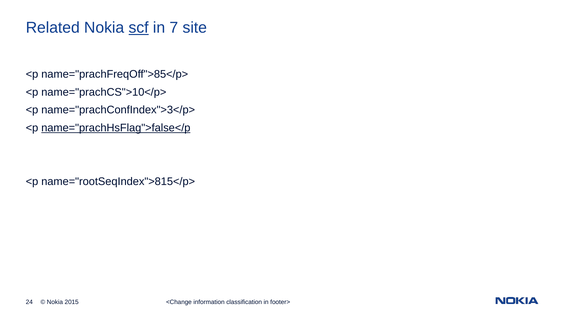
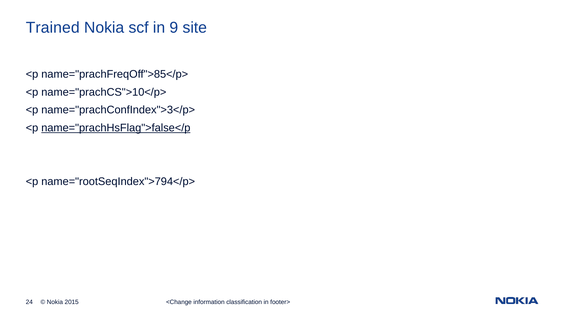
Related: Related -> Trained (53, 28)
scf underline: present -> none (139, 28)
7: 7 -> 9 (174, 28)
name="rootSeqIndex">815</p>: name="rootSeqIndex">815</p> -> name="rootSeqIndex">794</p> (118, 181)
